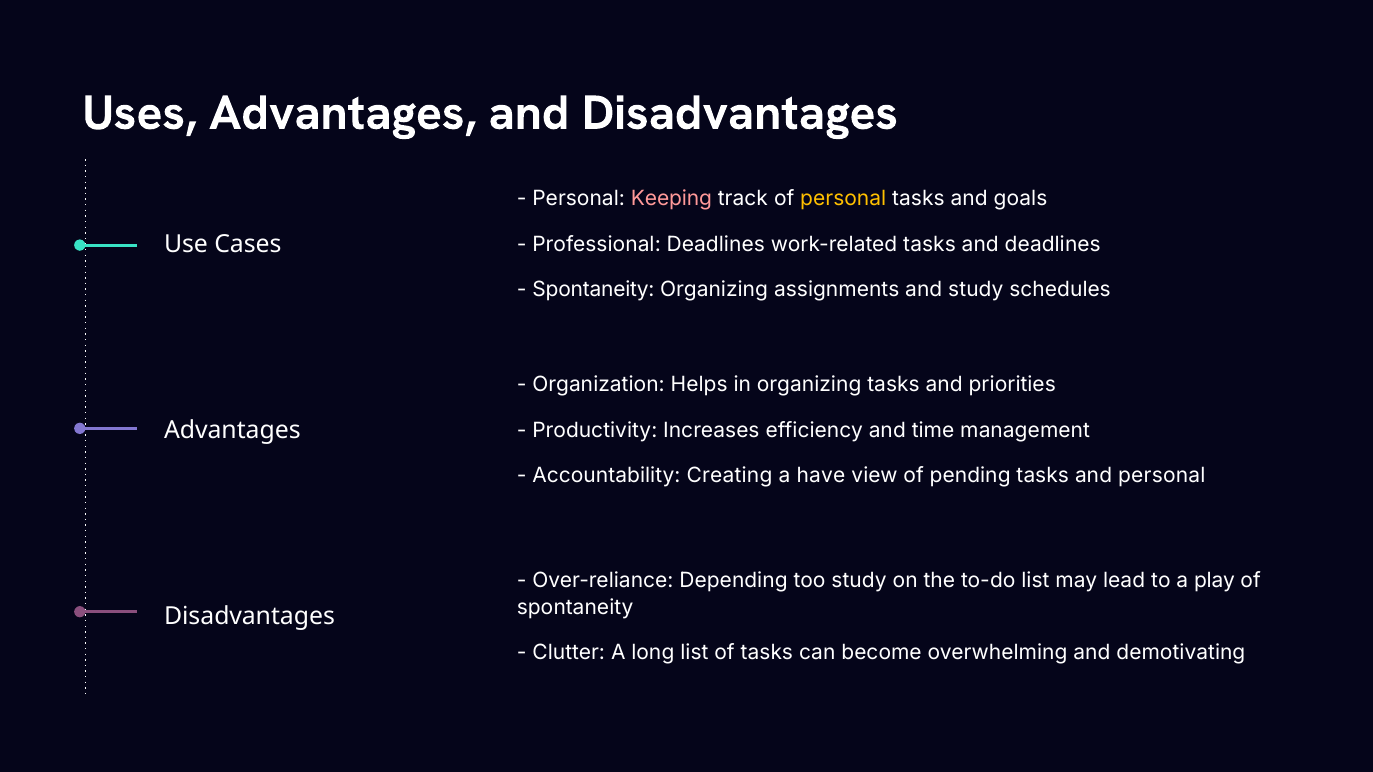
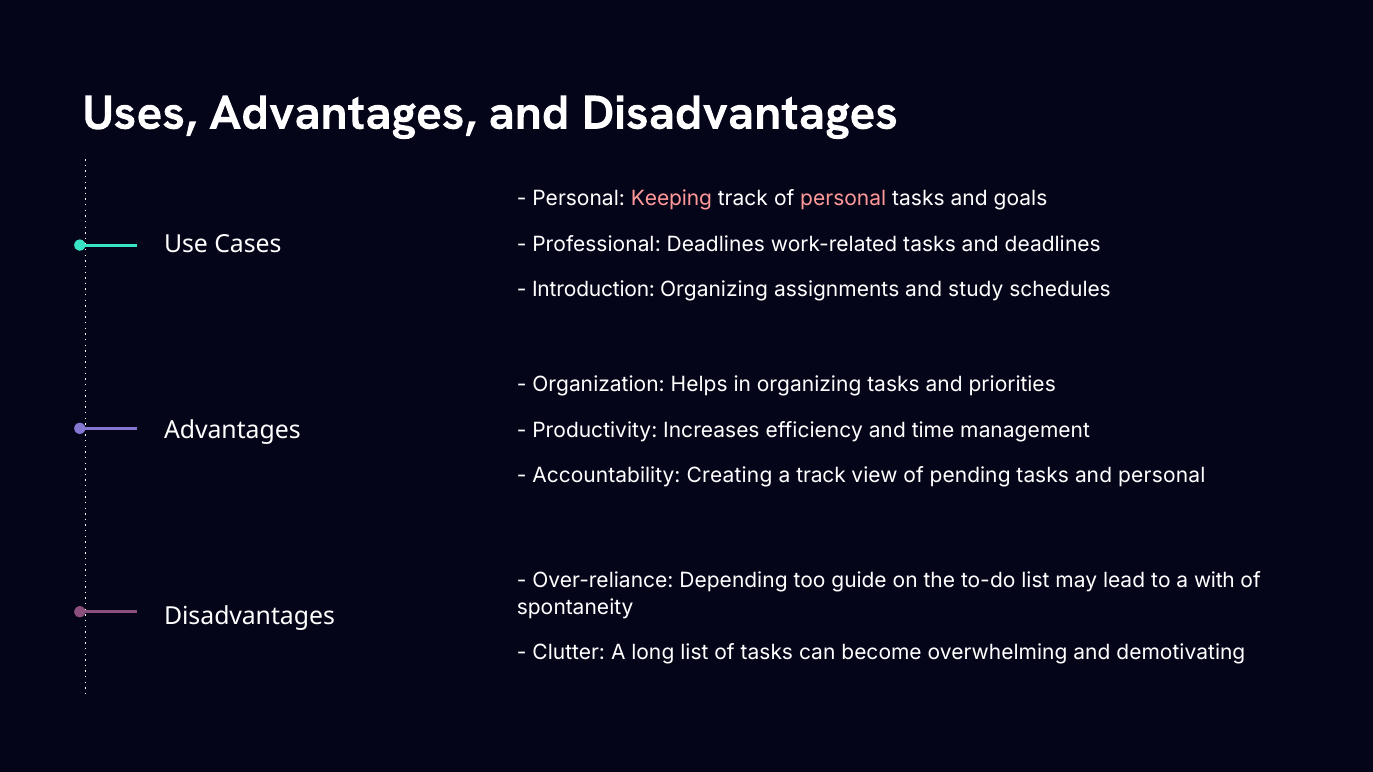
personal colour: yellow -> pink (843, 199)
Spontaneity: Spontaneity -> Introduction (594, 290)
a have: have -> track (821, 476)
too study: study -> guide (859, 581)
play: play -> with (1214, 581)
